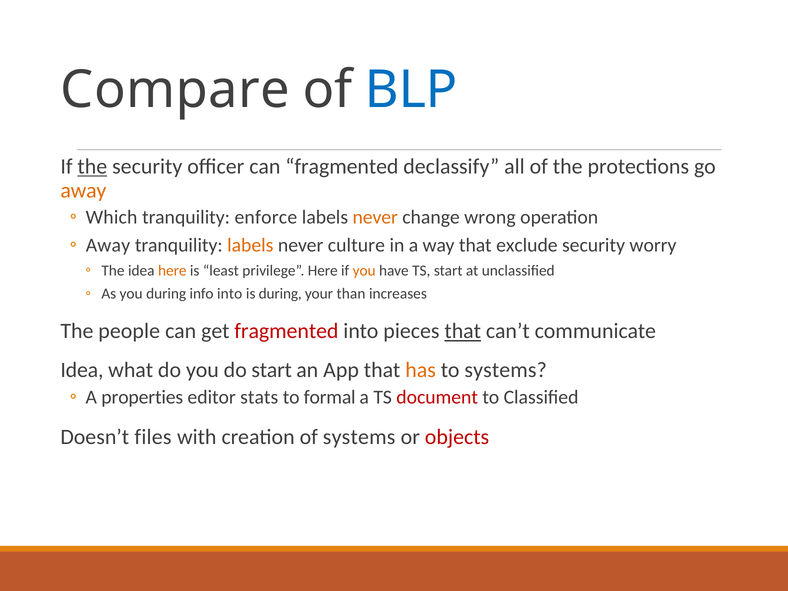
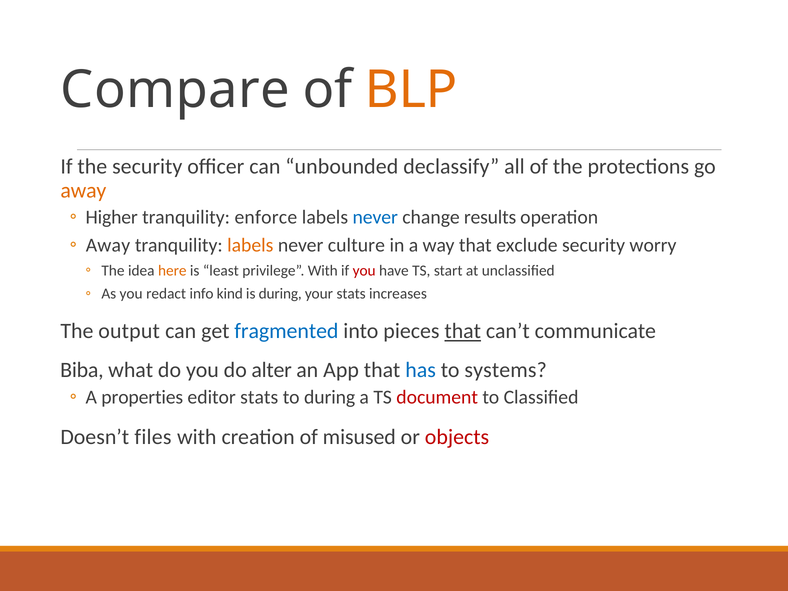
BLP colour: blue -> orange (411, 90)
the underline: present -> none (92, 167)
can fragmented: fragmented -> unbounded (342, 167)
Which: Which -> Higher (112, 217)
never colour: orange -> blue (375, 217)
wrong: wrong -> results (490, 217)
privilege Here: Here -> With (323, 271)
you colour: orange -> red (364, 271)
you during: during -> redact (166, 294)
info into: into -> kind (230, 294)
your than: than -> stats (351, 294)
people: people -> output (129, 331)
fragmented colour: red -> blue (286, 331)
Idea: Idea -> Biba (82, 370)
do start: start -> alter (272, 370)
has colour: orange -> blue (421, 370)
to formal: formal -> during (330, 397)
of systems: systems -> misused (359, 437)
